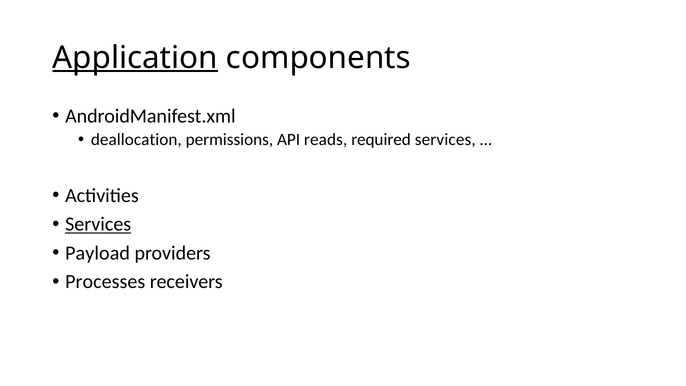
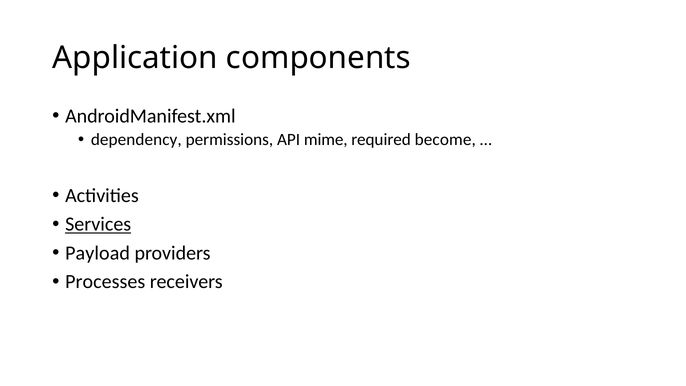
Application underline: present -> none (135, 58)
deallocation: deallocation -> dependency (136, 140)
reads: reads -> mime (326, 140)
required services: services -> become (445, 140)
